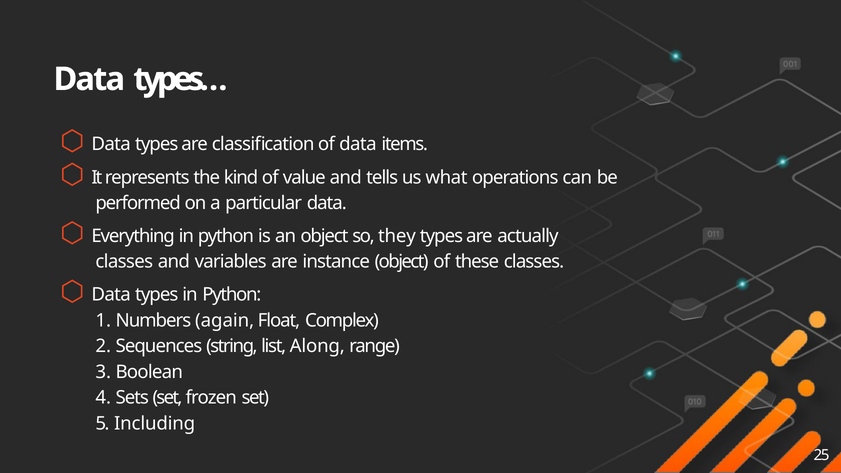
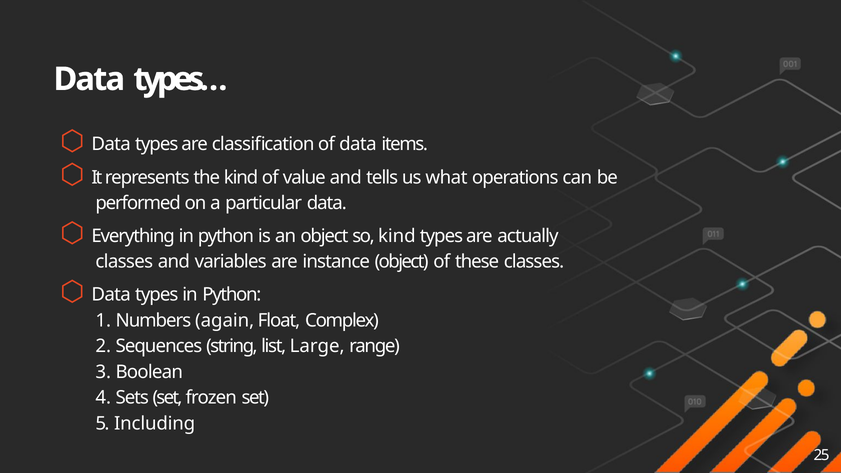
so they: they -> kind (397, 236)
Along: Along -> Large (317, 346)
